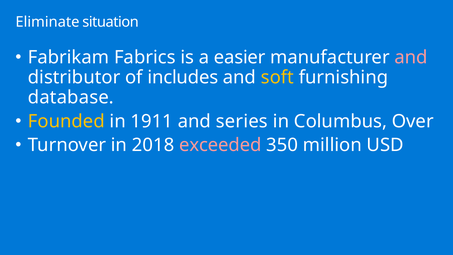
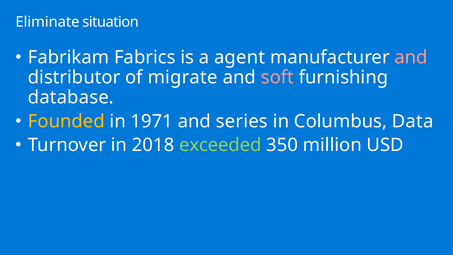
easier: easier -> agent (240, 57)
includes: includes -> migrate (183, 77)
soft colour: yellow -> pink (277, 77)
1911: 1911 -> 1971 (152, 121)
Over: Over -> Data (413, 121)
exceeded colour: pink -> light green (220, 145)
